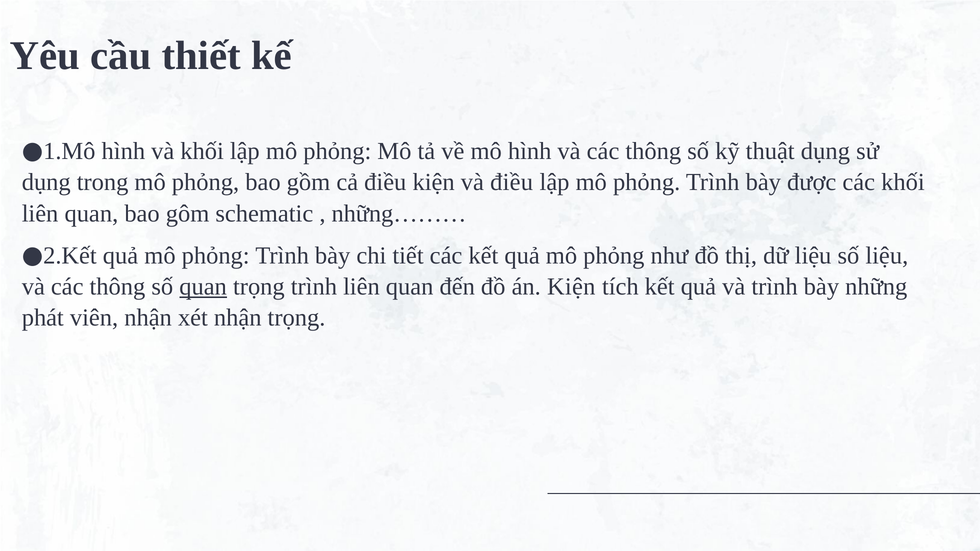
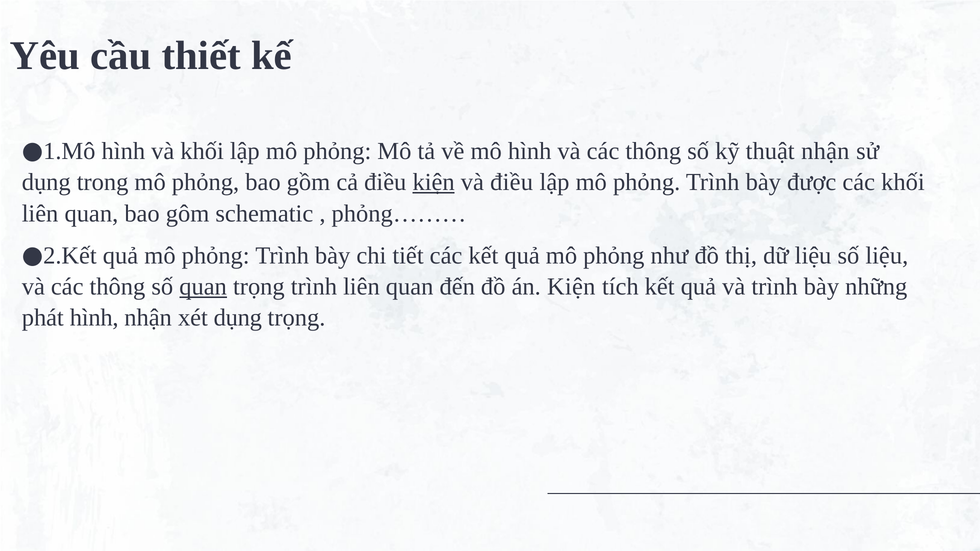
thuật dụng: dụng -> nhận (825, 151)
kiện underline: none -> present (434, 182)
những………: những……… -> phỏng……… (399, 214)
phát viên: viên -> hình (94, 318)
xét nhận: nhận -> dụng (238, 318)
